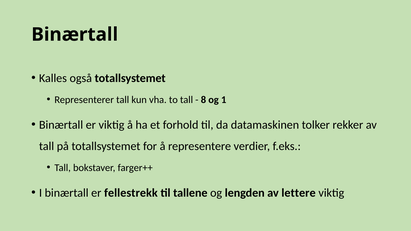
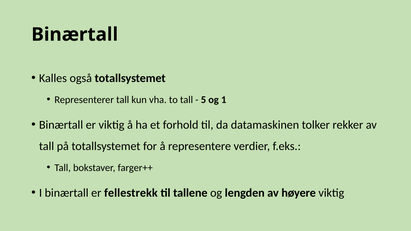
8: 8 -> 5 (203, 100)
lettere: lettere -> høyere (299, 193)
